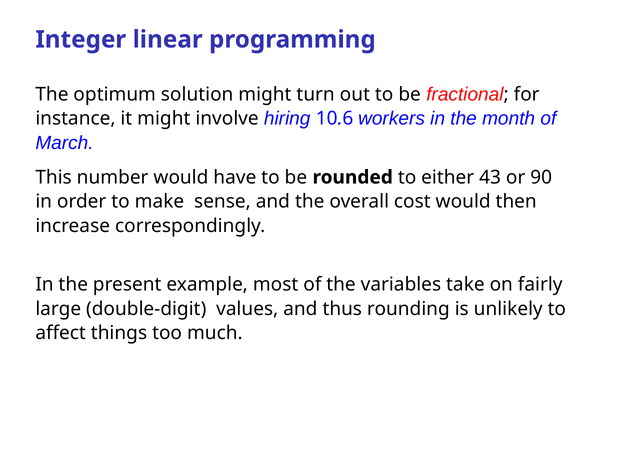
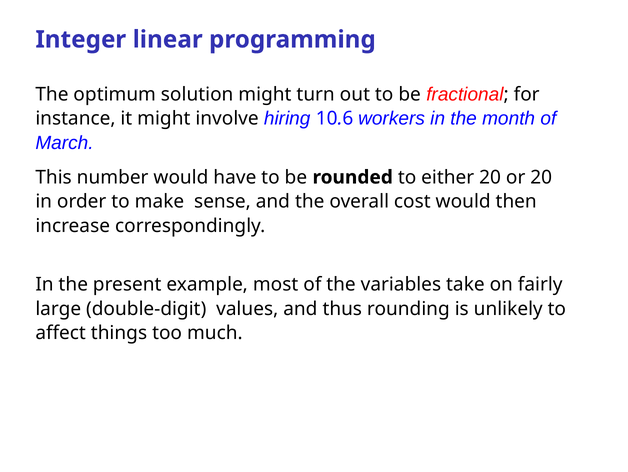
either 43: 43 -> 20 (490, 177)
or 90: 90 -> 20 (541, 177)
